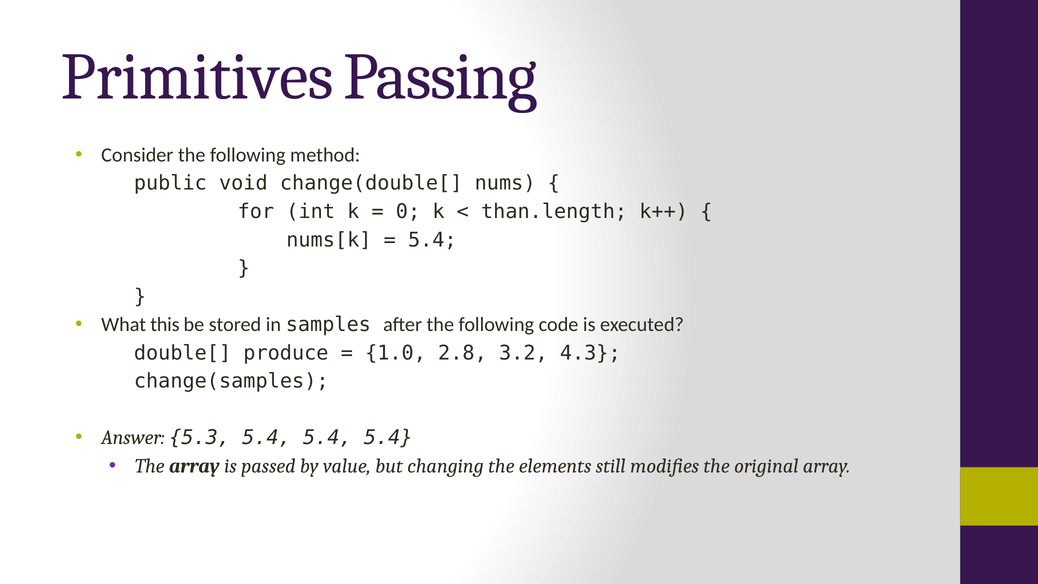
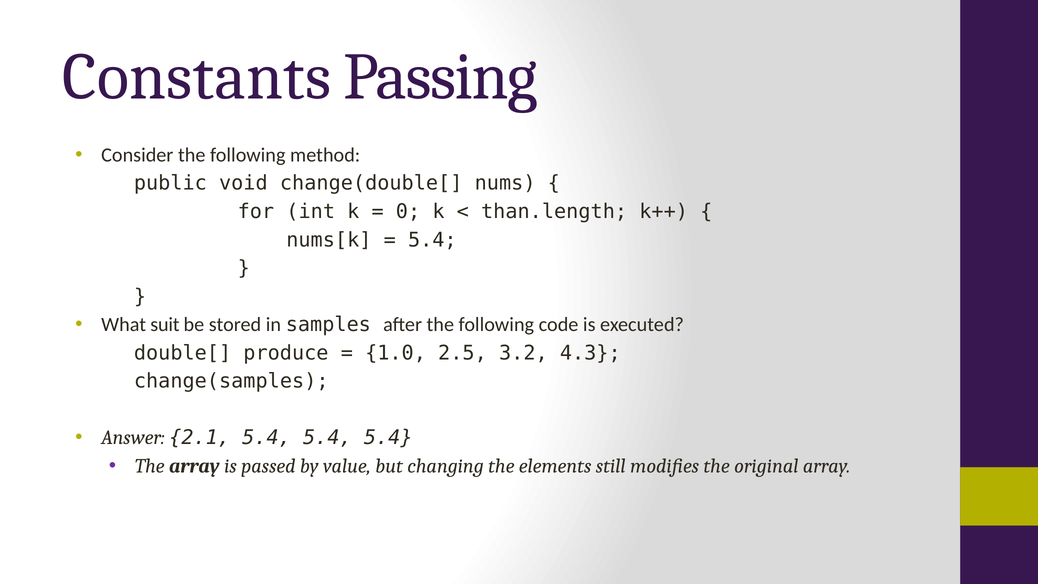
Primitives: Primitives -> Constants (197, 77)
this: this -> suit (165, 325)
2.8: 2.8 -> 2.5 (462, 353)
5.3: 5.3 -> 2.1 (200, 438)
